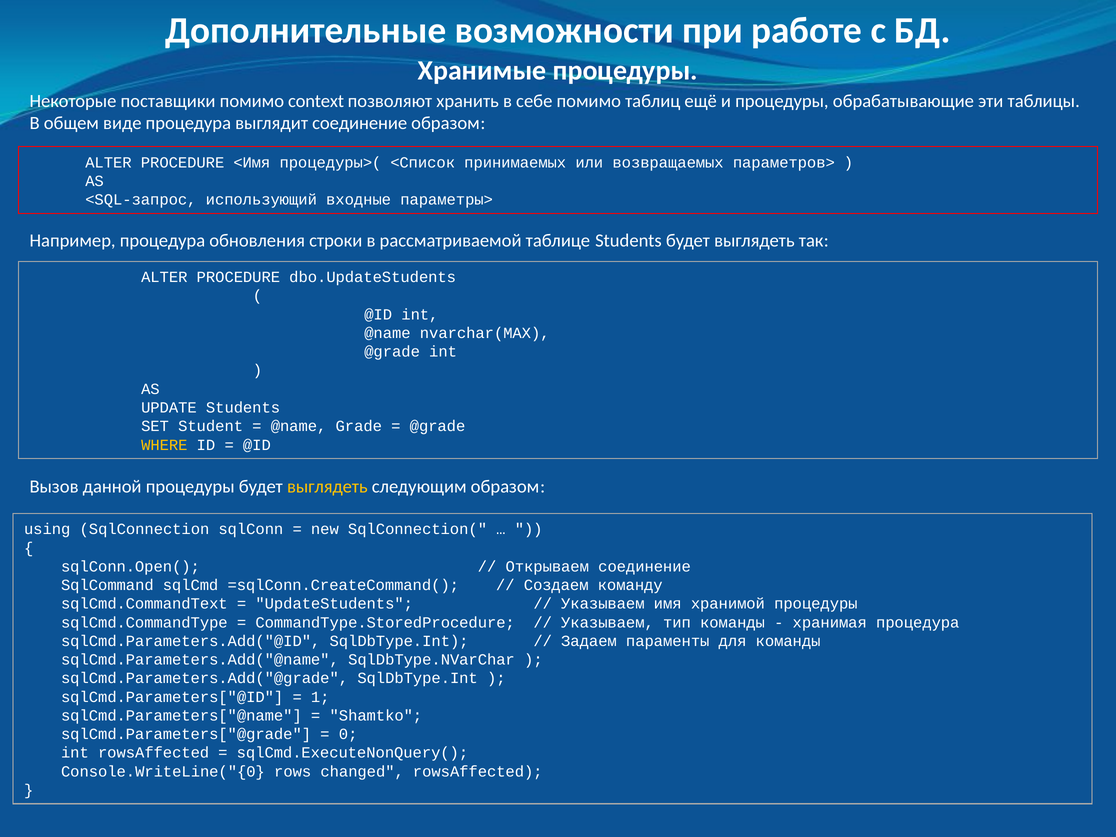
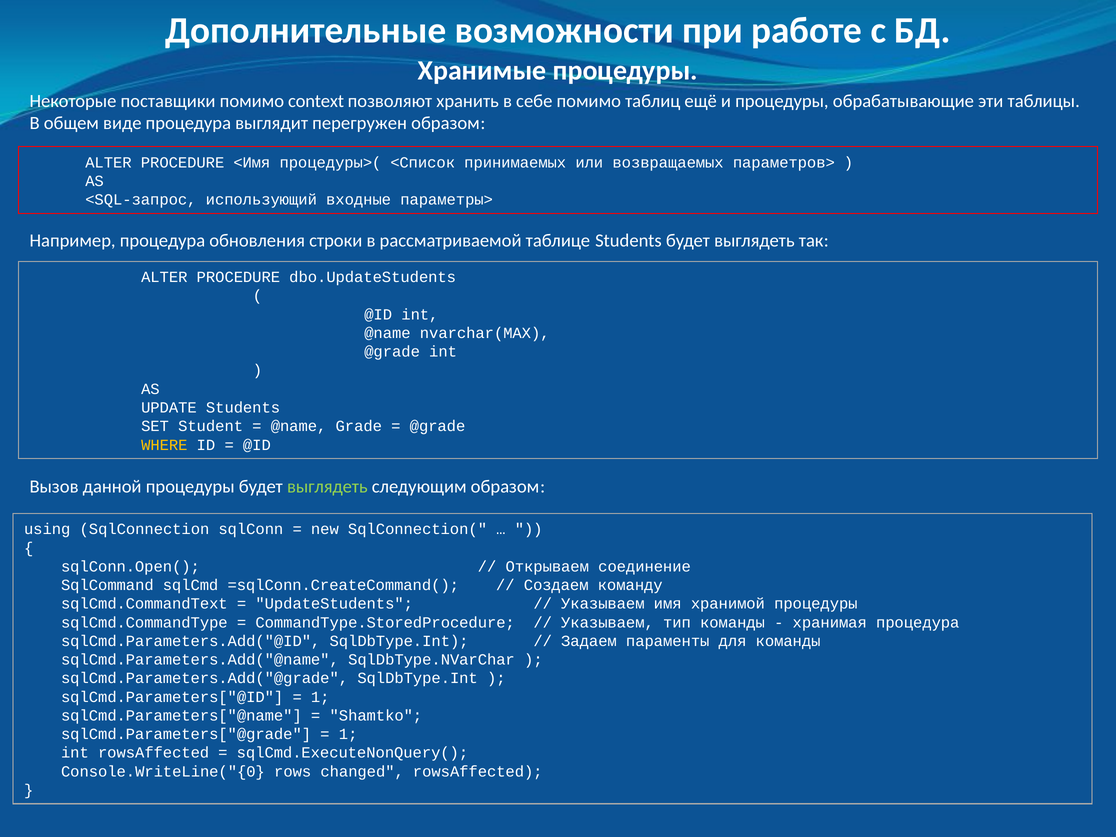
выглядит соединение: соединение -> перегружен (360, 123)
выглядеть colour: yellow -> light green (327, 486)
0: 0 -> 1 (348, 734)
